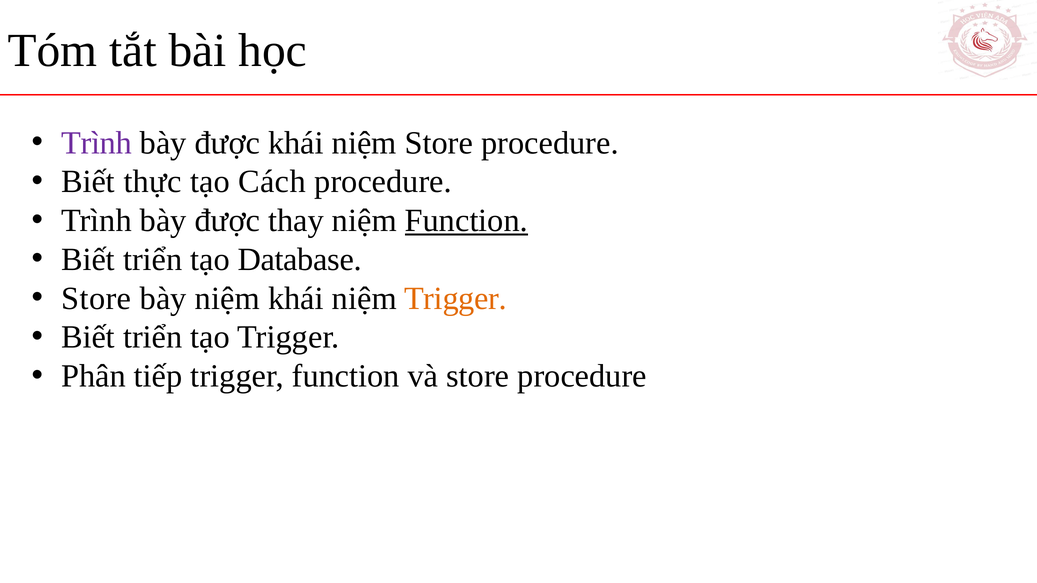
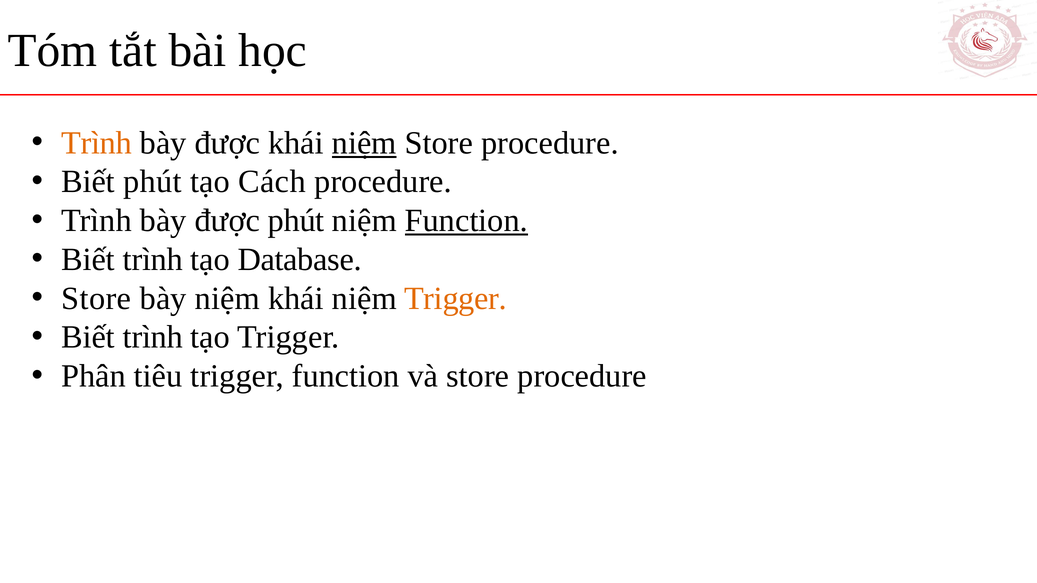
Trình colour: purple -> orange (97, 143)
niệm underline: none -> present (364, 143)
Biết thực: thực -> phút (153, 182)
được thay: thay -> phút (296, 221)
triển: triển -> trình (153, 260)
triển: triển -> trình (153, 337)
tiếp: tiếp -> tiêu (158, 376)
